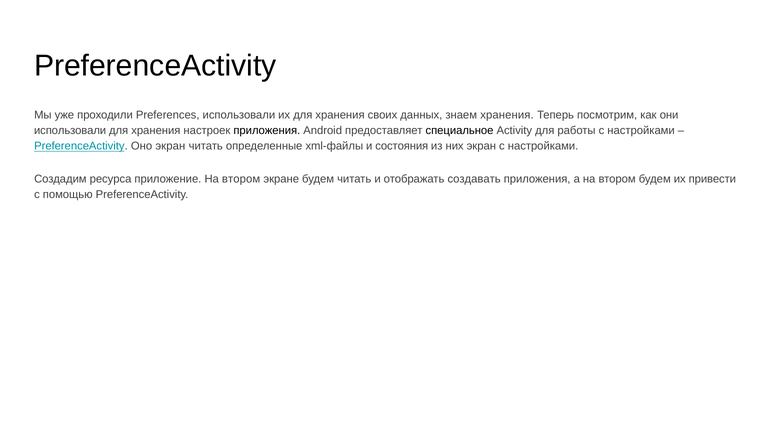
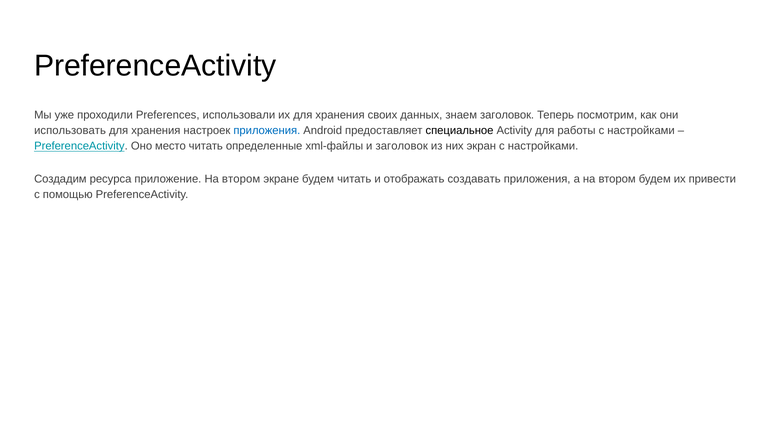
знаем хранения: хранения -> заголовок (507, 115)
использовали: использовали -> использовать (70, 131)
приложения colour: black -> blue (267, 131)
Оно экран: экран -> место (170, 146)
и состояния: состояния -> заголовок (402, 146)
